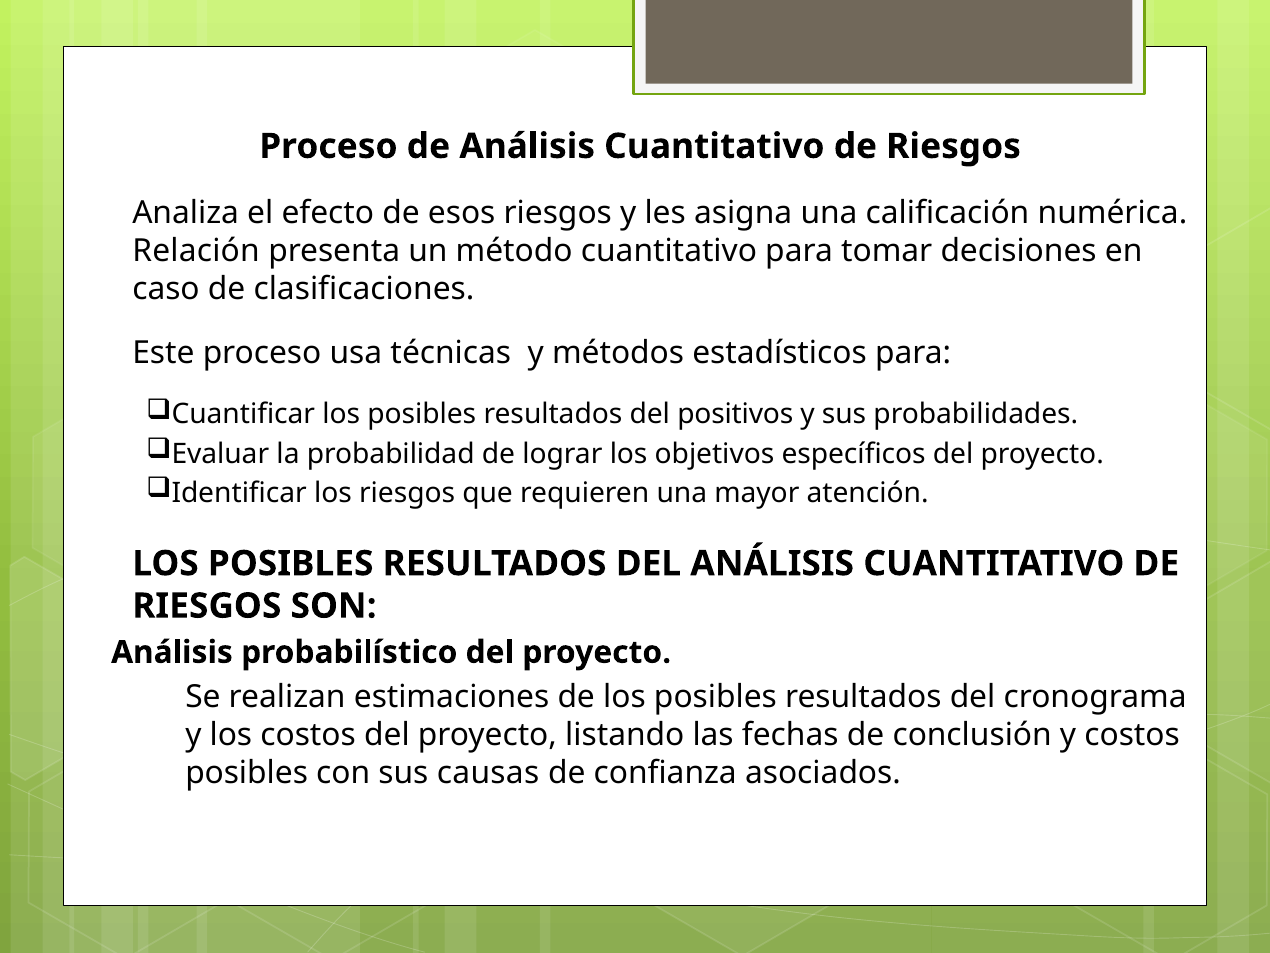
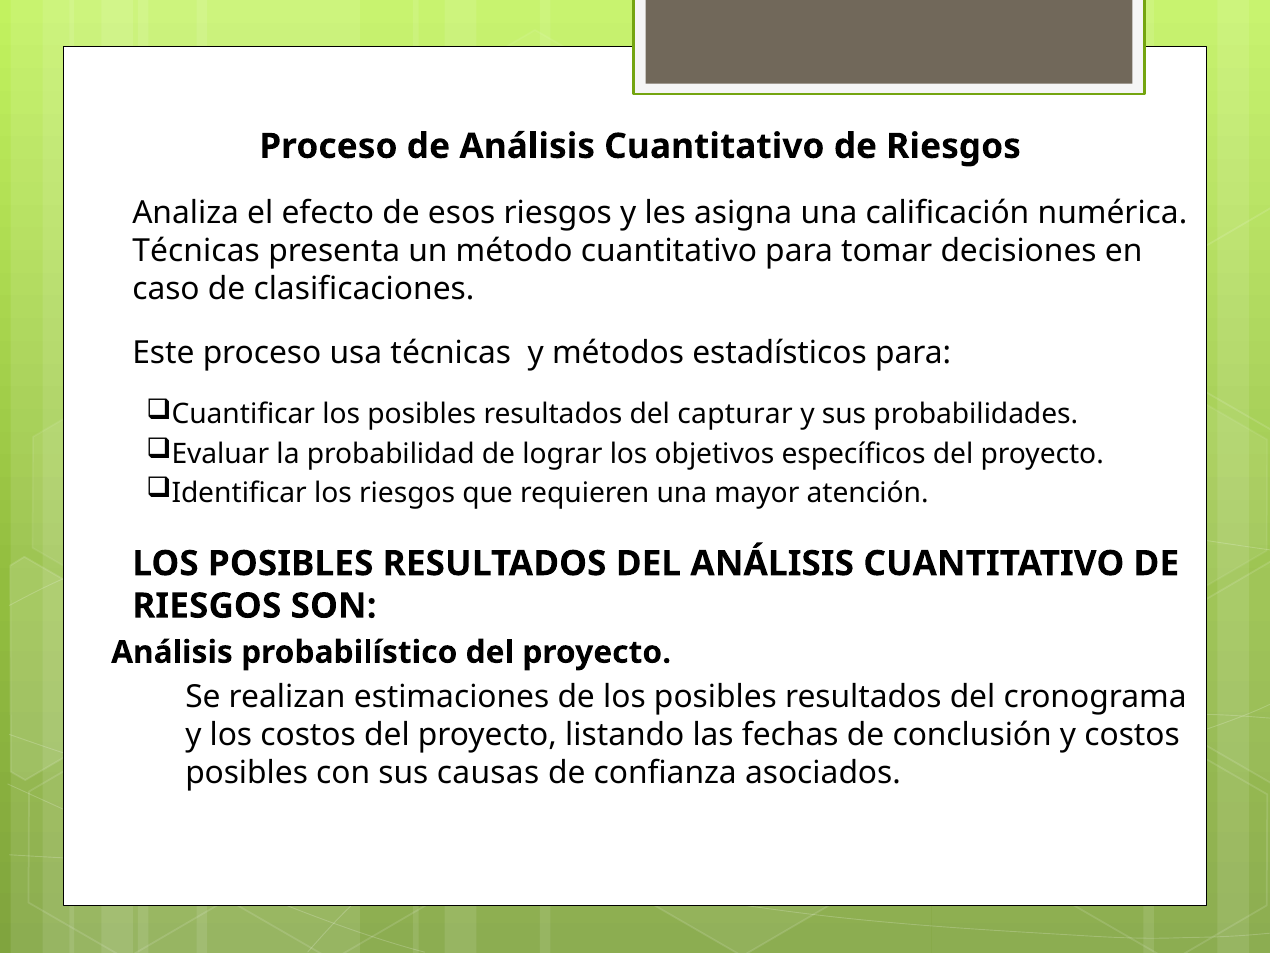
Relación: Relación -> Técnicas (196, 251)
positivos: positivos -> capturar (735, 414)
